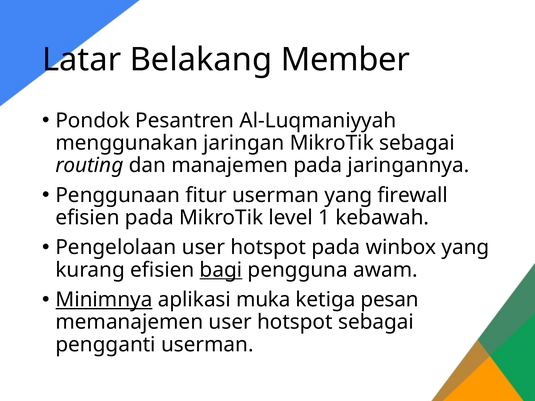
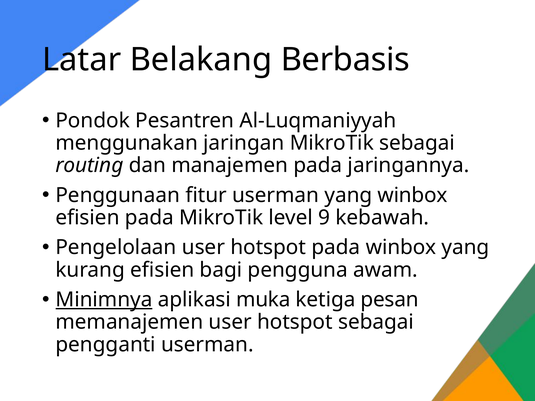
Member: Member -> Berbasis (345, 60)
yang firewall: firewall -> winbox (413, 195)
1: 1 -> 9 (324, 218)
bagi underline: present -> none (221, 270)
